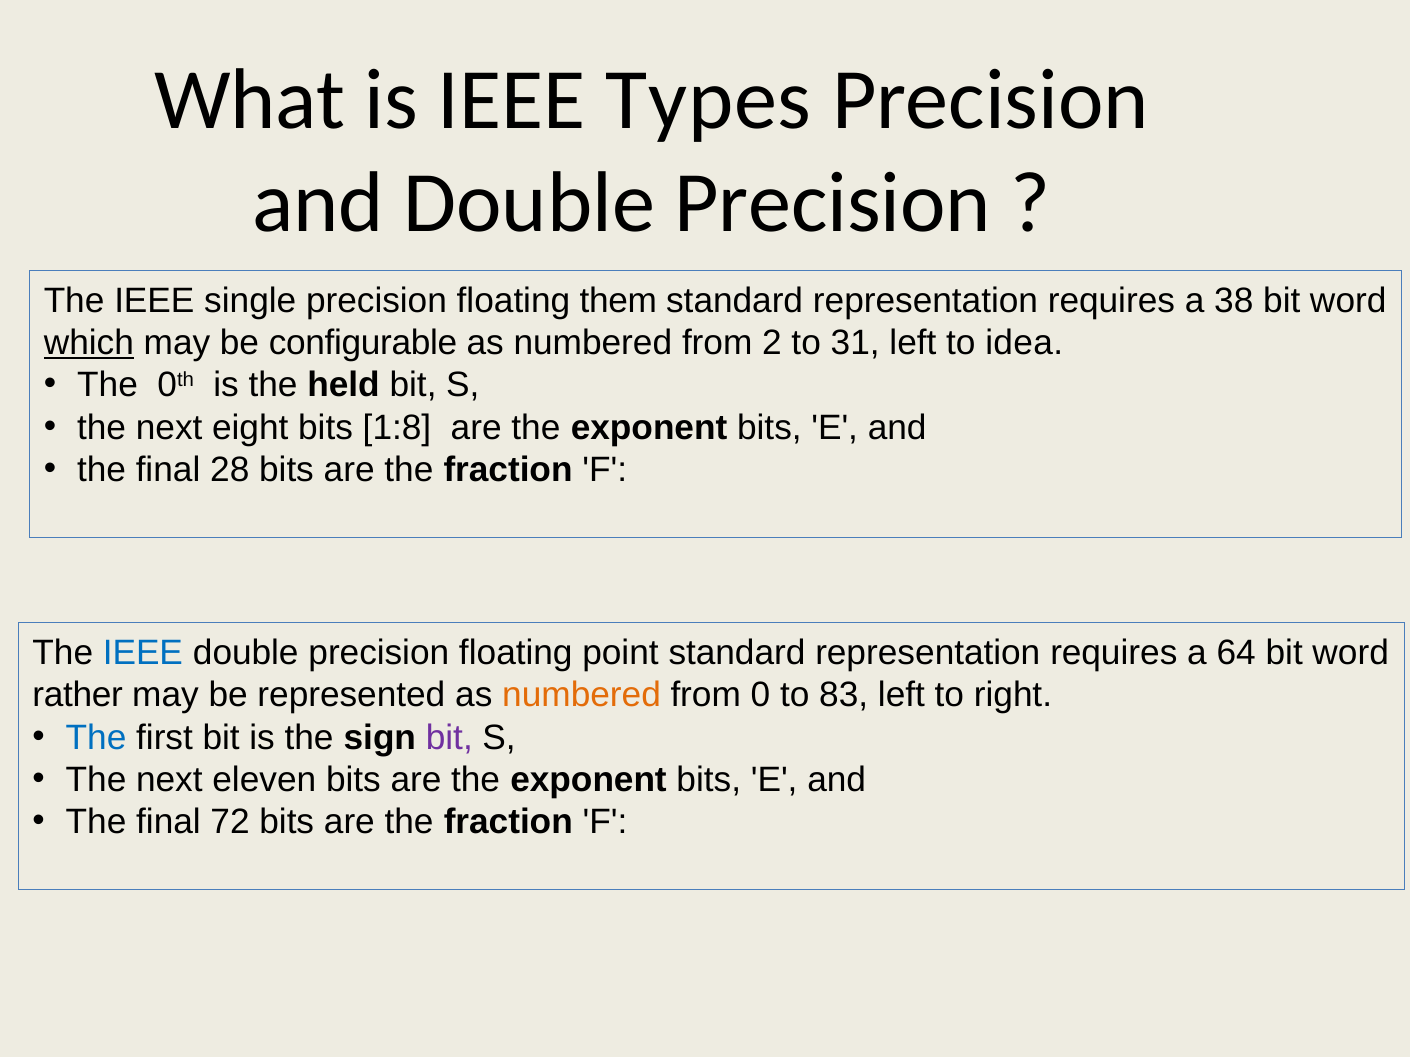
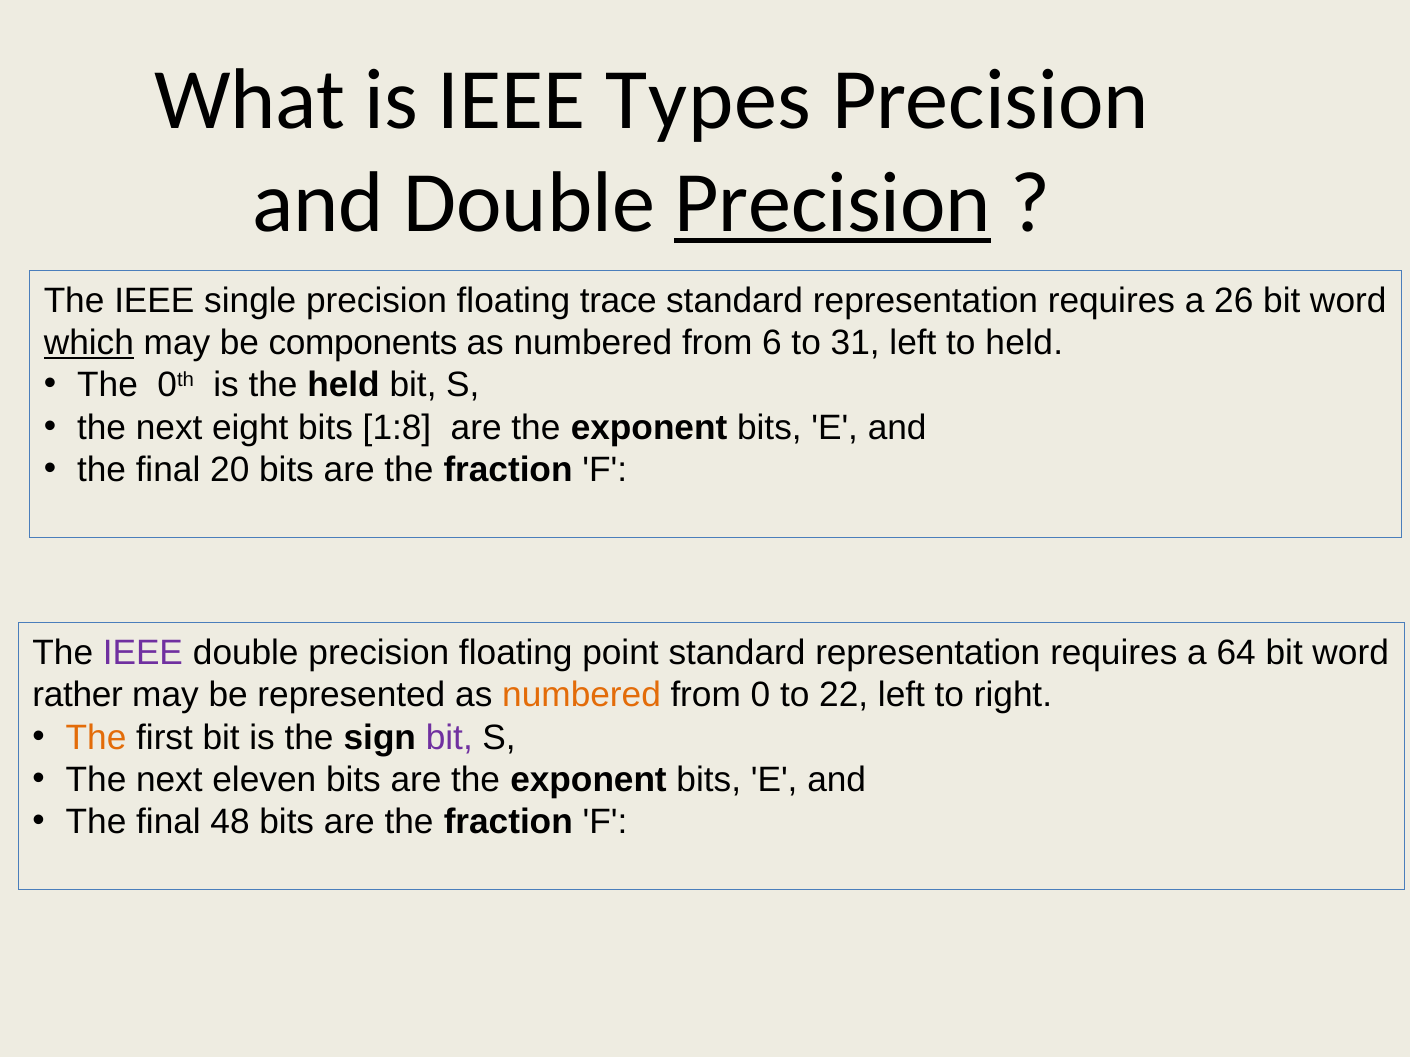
Precision underline: none -> present (833, 203)
them: them -> trace (618, 301)
38: 38 -> 26 (1234, 301)
configurable: configurable -> components (363, 343)
2: 2 -> 6 (772, 343)
to idea: idea -> held (1024, 343)
28: 28 -> 20 (230, 470)
IEEE colour: blue -> purple (143, 653)
83: 83 -> 22 (844, 696)
The colour: blue -> orange (96, 738)
72: 72 -> 48 (230, 822)
